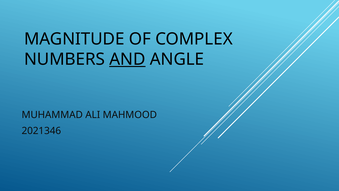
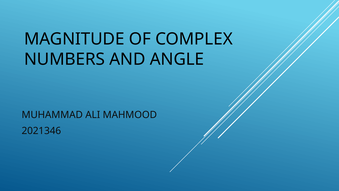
AND underline: present -> none (127, 59)
